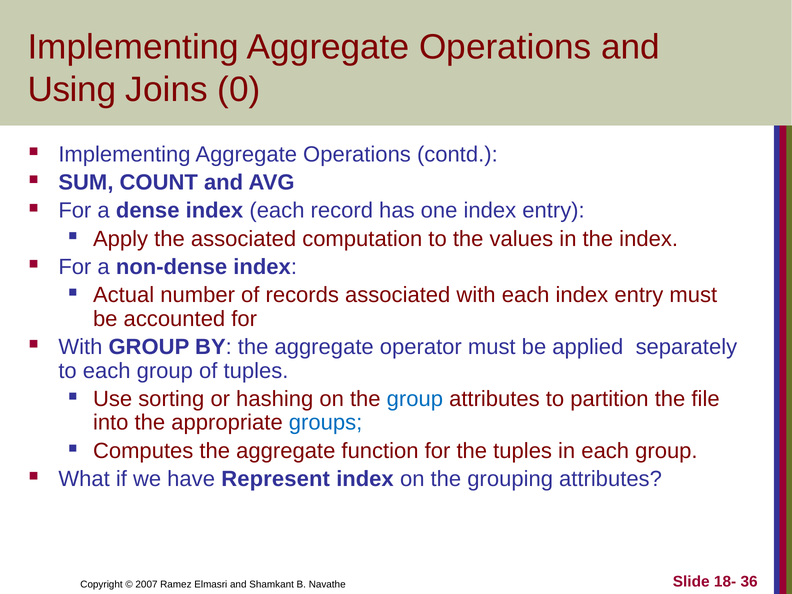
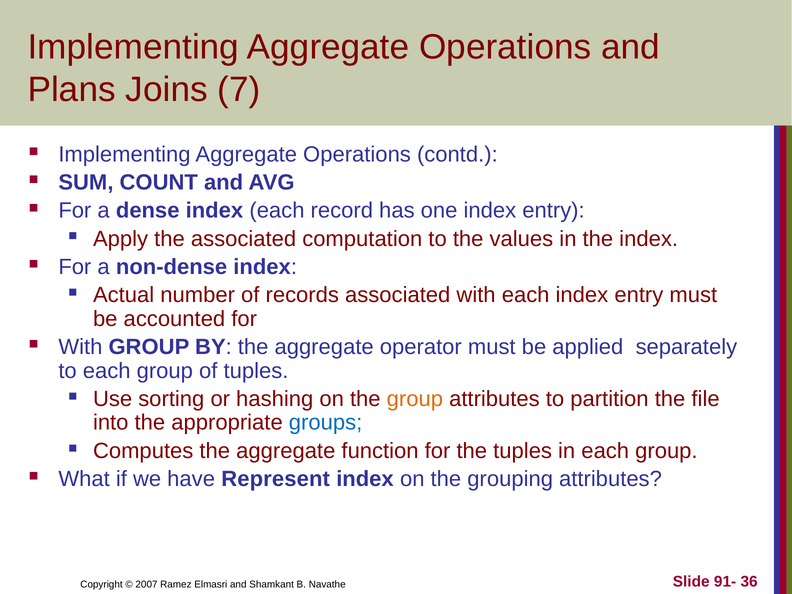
Using: Using -> Plans (72, 90)
0: 0 -> 7 (239, 90)
group colour: blue -> orange (415, 399)
18-: 18- -> 91- (725, 582)
